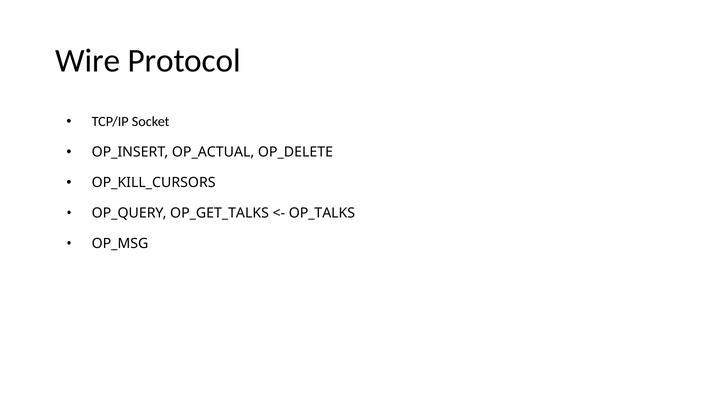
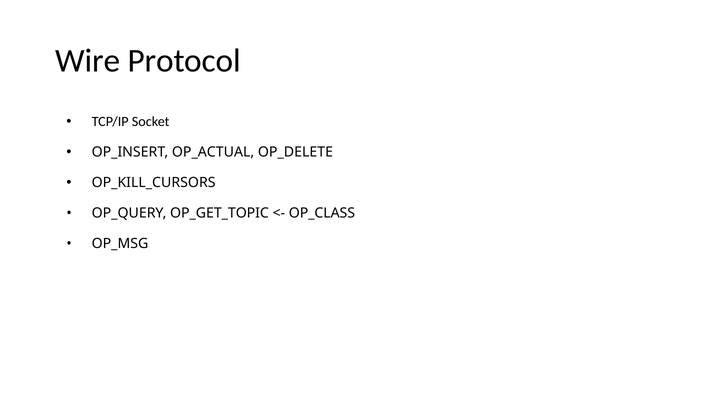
OP_GET_TALKS: OP_GET_TALKS -> OP_GET_TOPIC (220, 213)
OP_TALKS: OP_TALKS -> OP_CLASS (322, 213)
